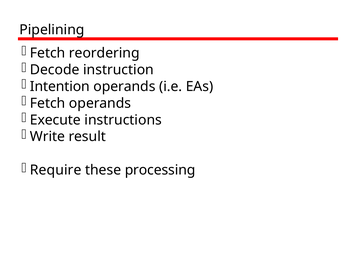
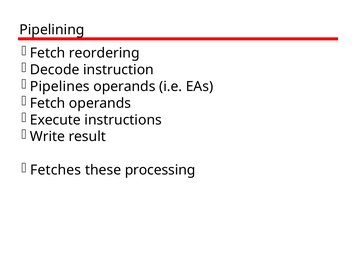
Intention: Intention -> Pipelines (60, 86)
Require: Require -> Fetches (56, 170)
